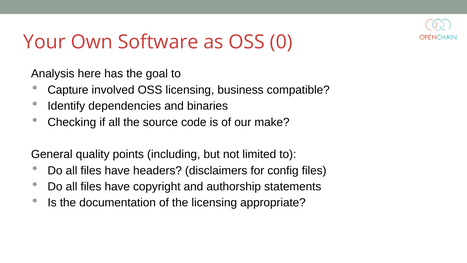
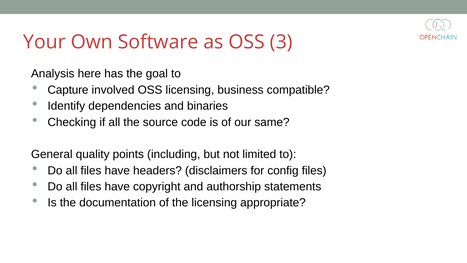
0: 0 -> 3 (281, 42)
make: make -> same (272, 122)
